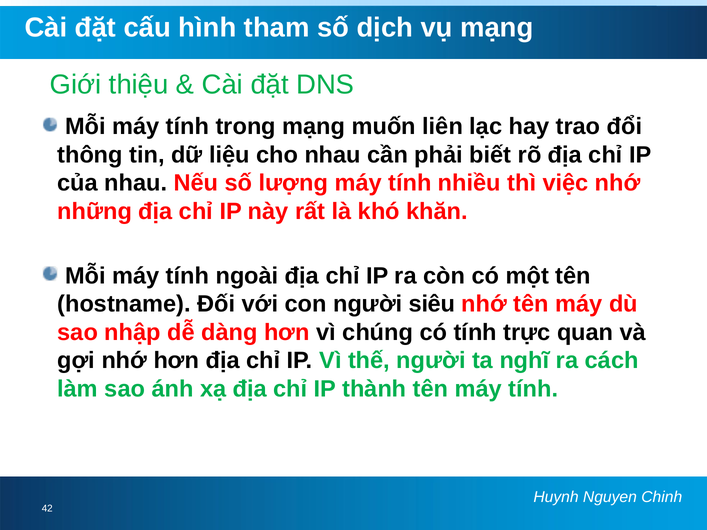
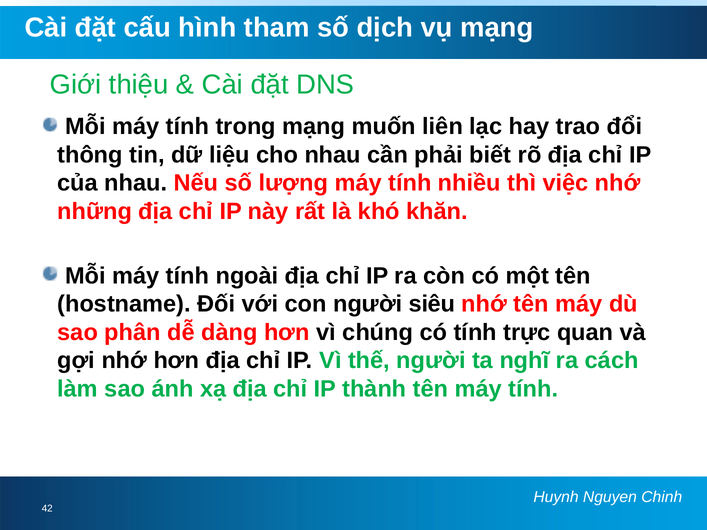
nhập: nhập -> phân (133, 332)
